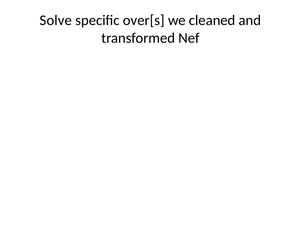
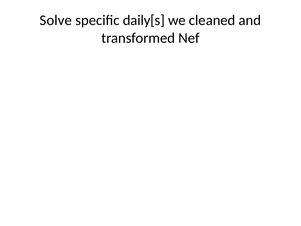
over[s: over[s -> daily[s (144, 20)
